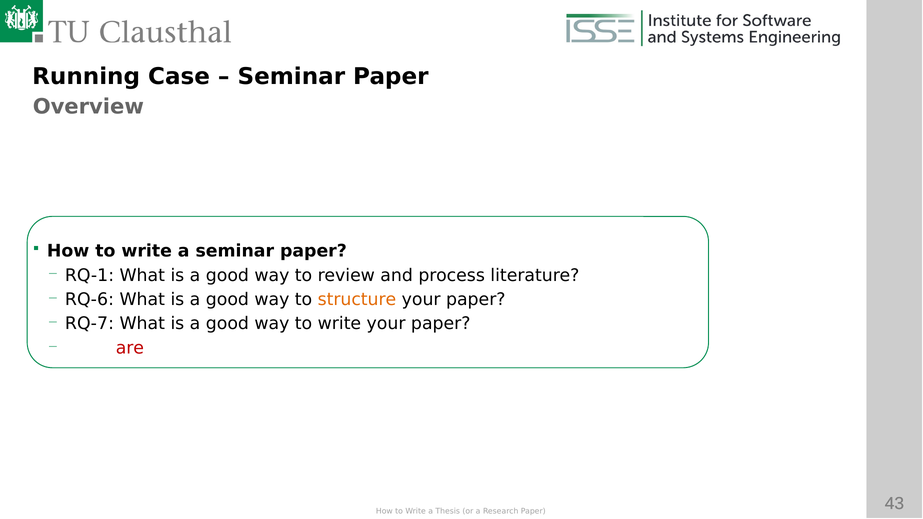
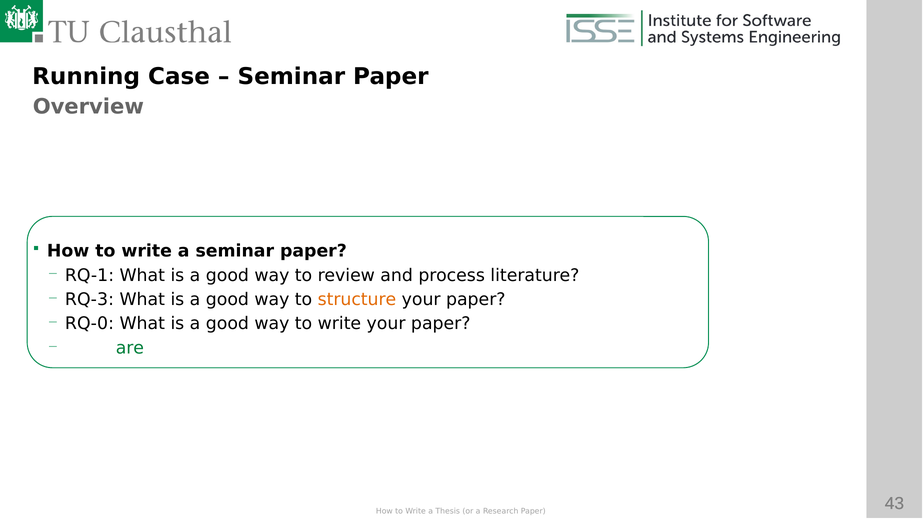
RQ-6: RQ-6 -> RQ-3 (89, 300)
RQ-7: RQ-7 -> RQ-0 (89, 324)
are colour: red -> green (130, 348)
